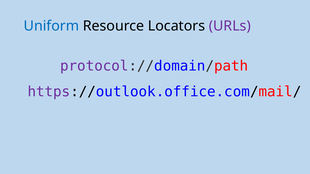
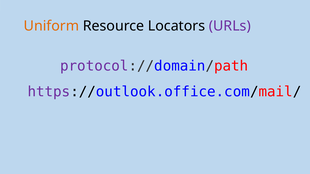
Uniform colour: blue -> orange (51, 26)
